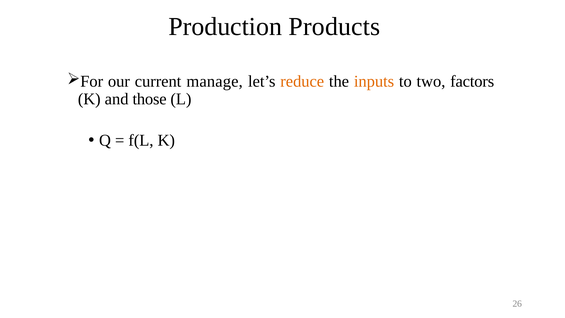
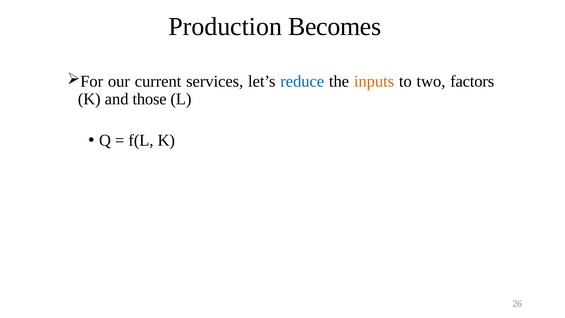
Products: Products -> Becomes (335, 27)
manage: manage -> services (215, 81)
reduce colour: orange -> blue (302, 81)
